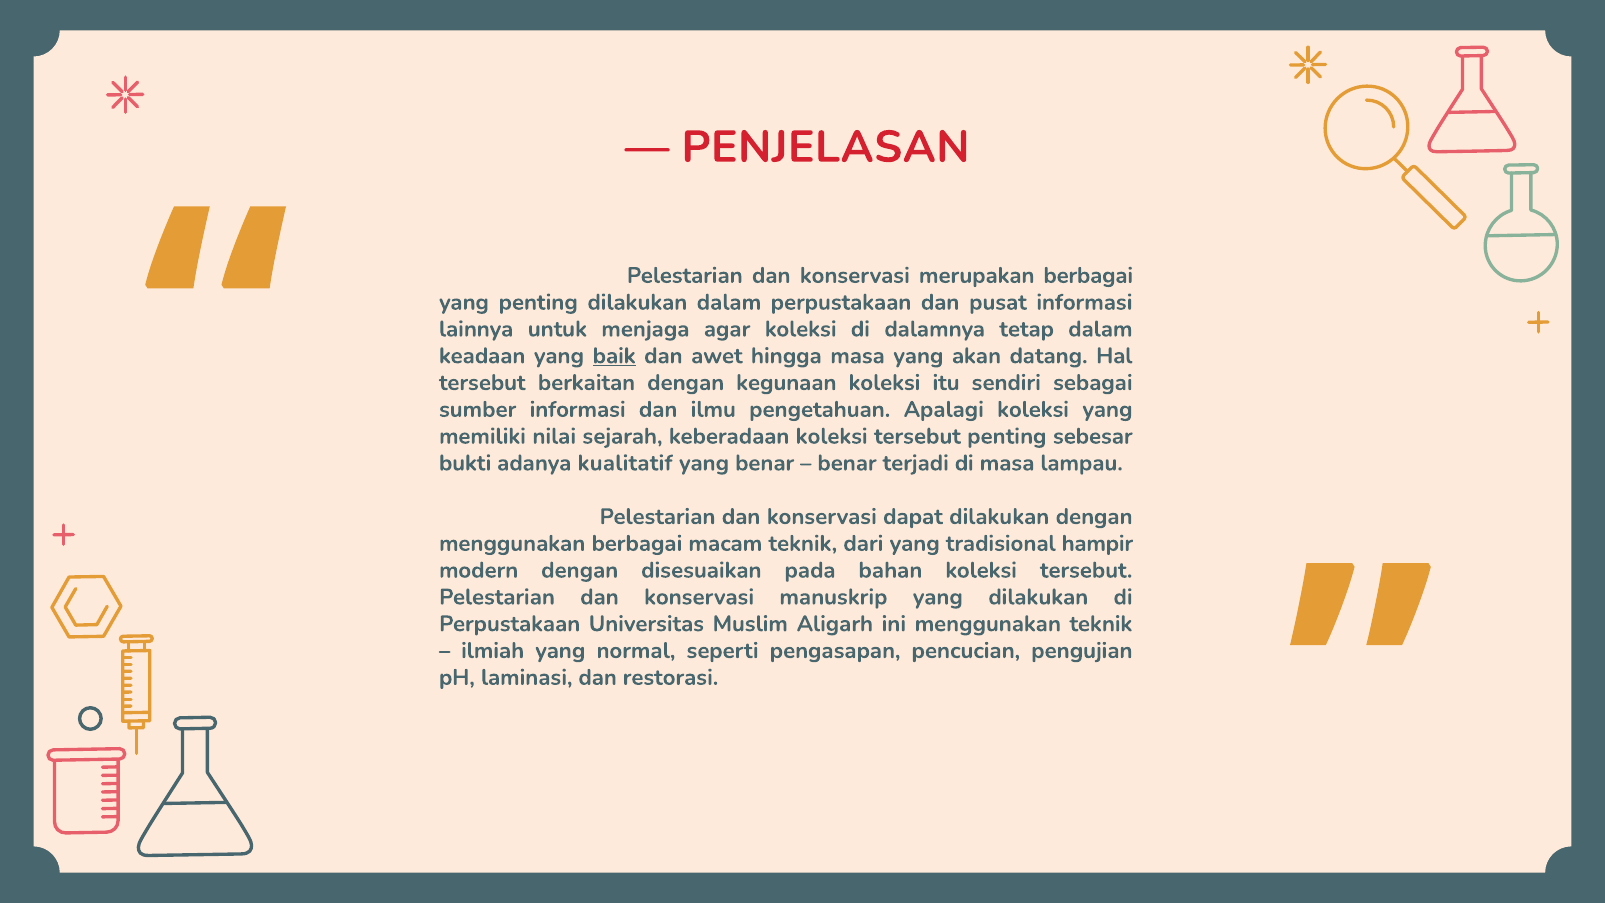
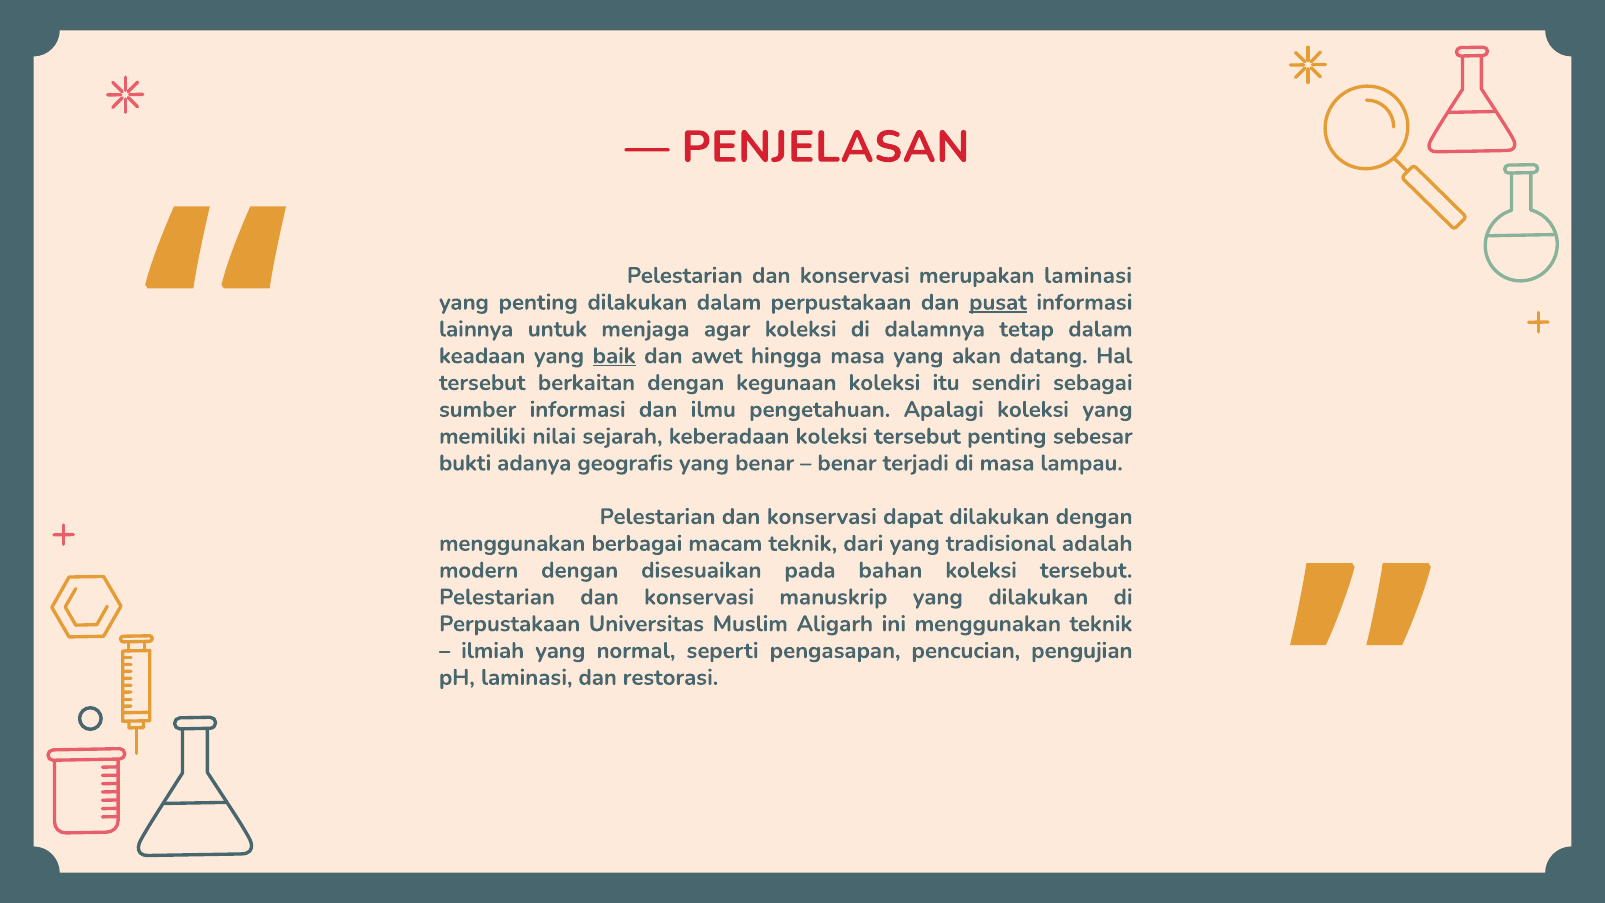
merupakan berbagai: berbagai -> laminasi (1088, 275)
pusat underline: none -> present (998, 302)
kualitatif: kualitatif -> geografis (625, 463)
hampir: hampir -> adalah (1097, 543)
